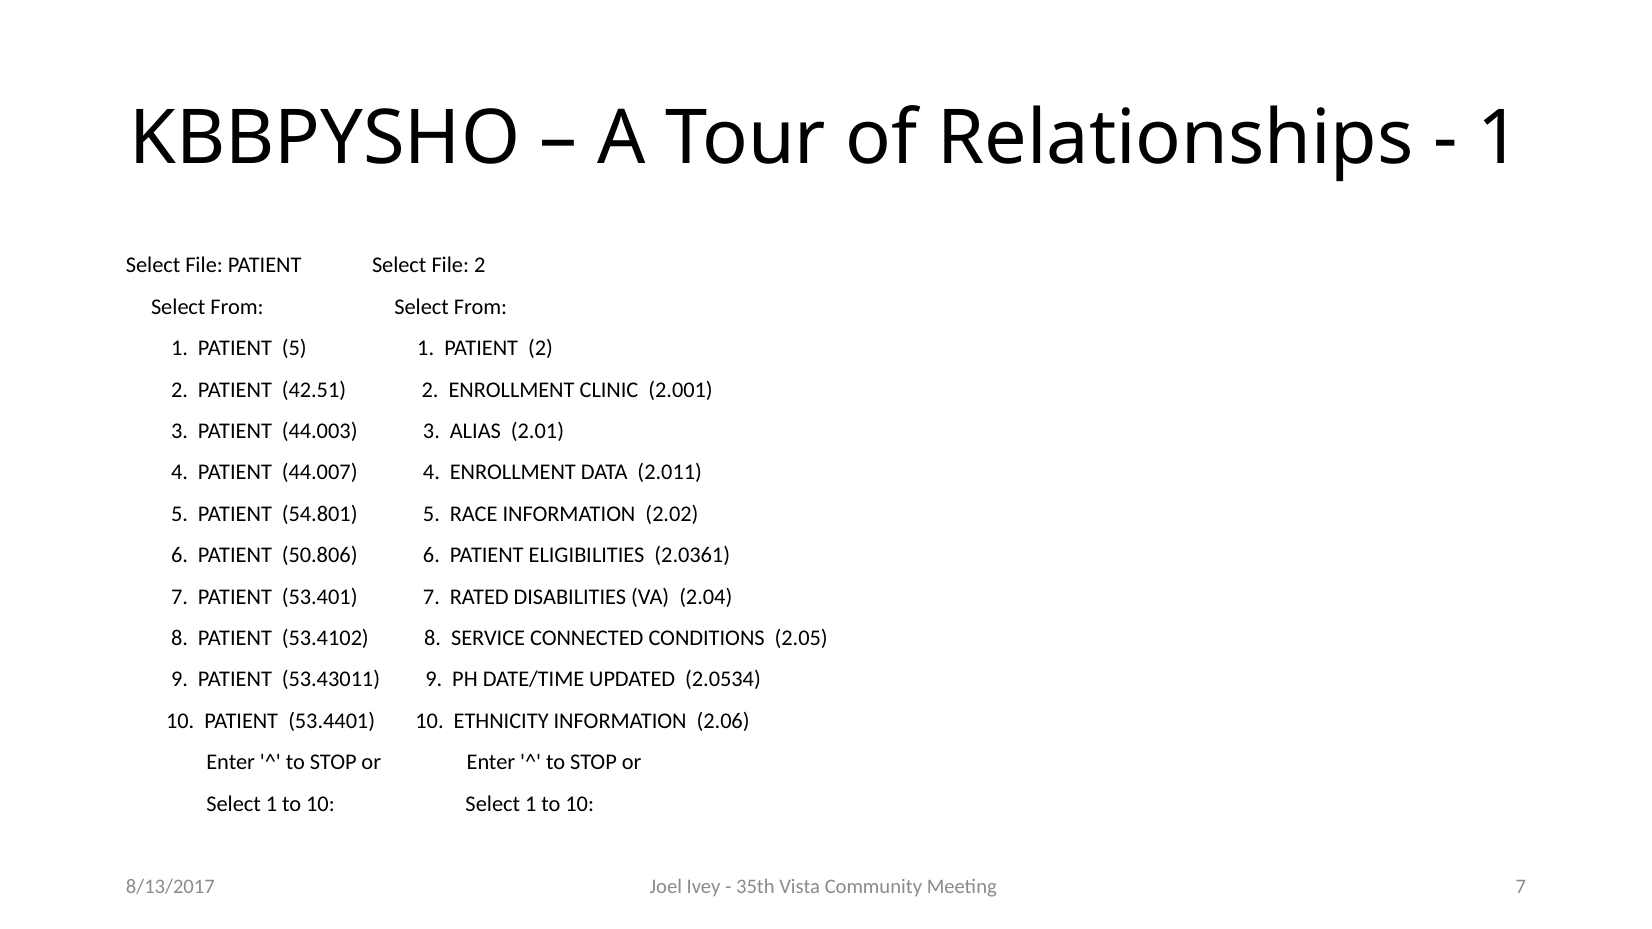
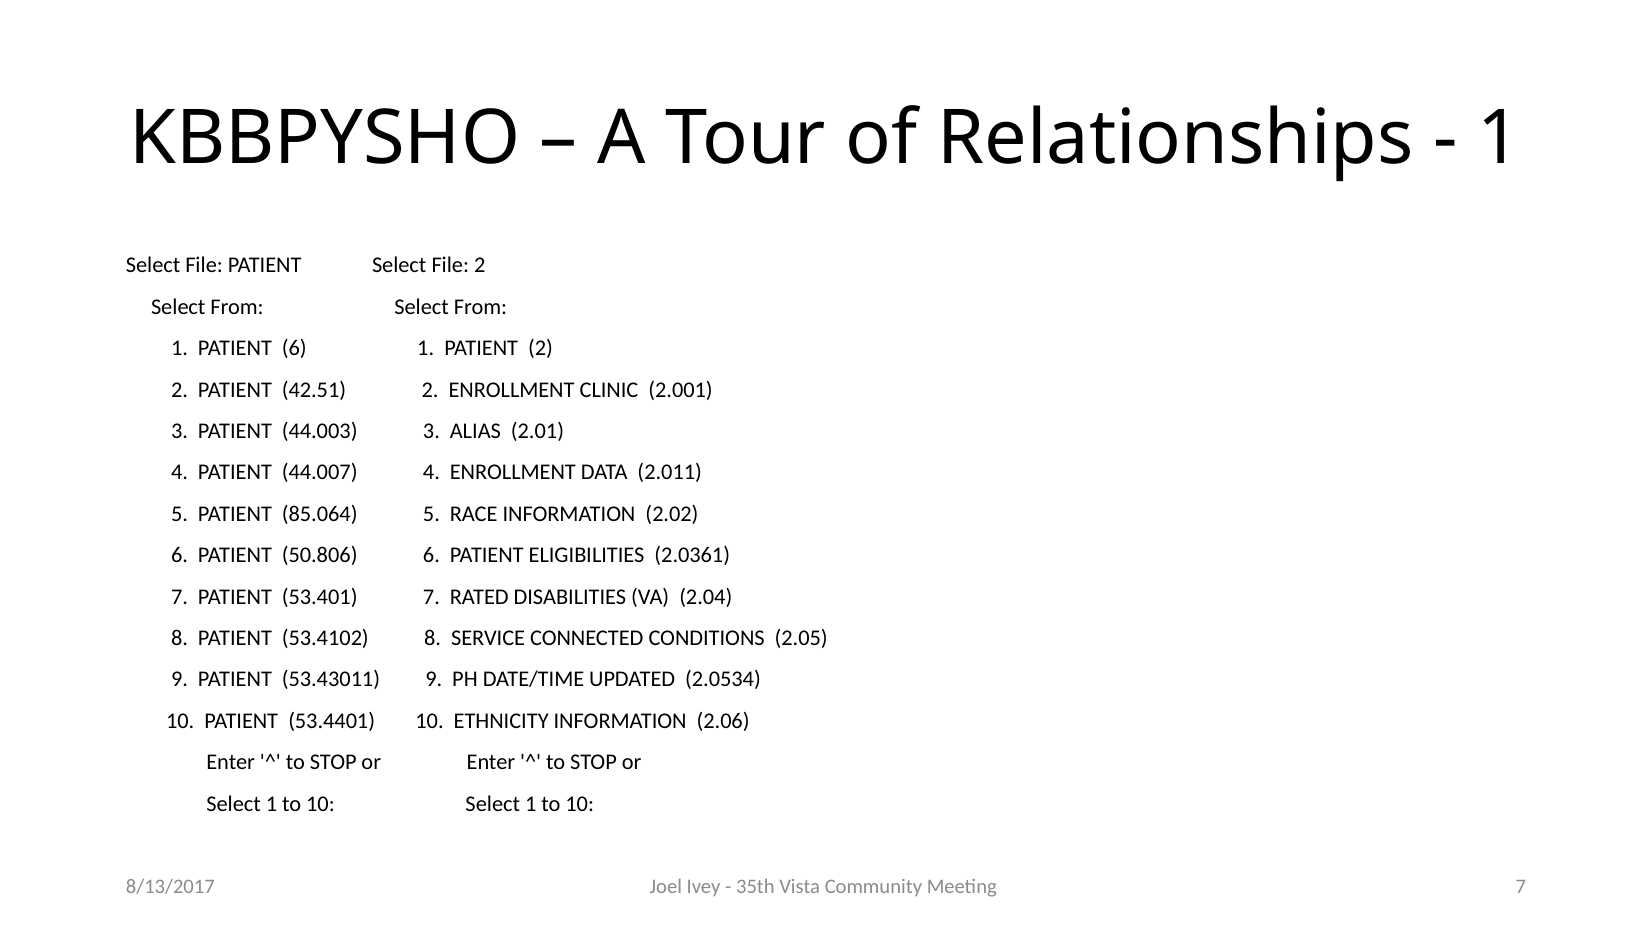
PATIENT 5: 5 -> 6 (294, 348)
54.801: 54.801 -> 85.064 (320, 514)
